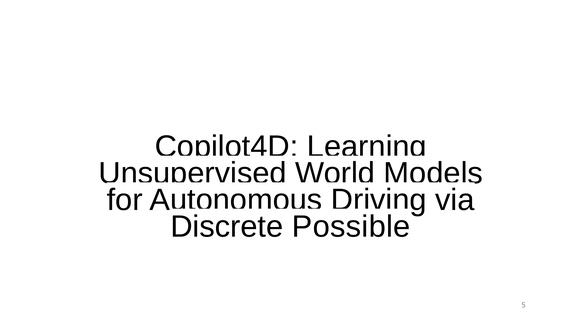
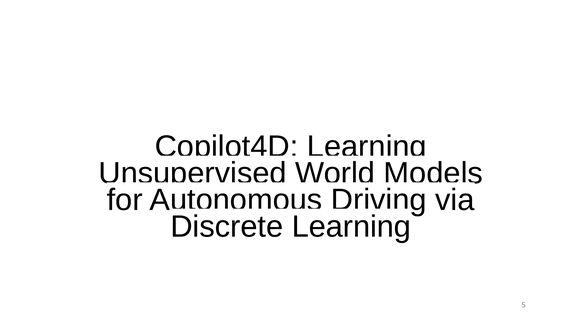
Discrete Possible: Possible -> Learning (351, 227)
